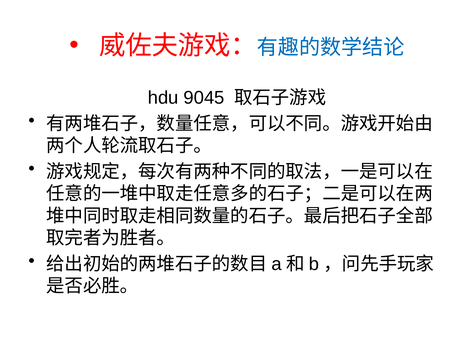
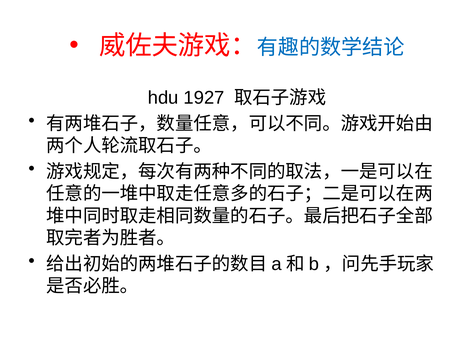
9045: 9045 -> 1927 (204, 98)
